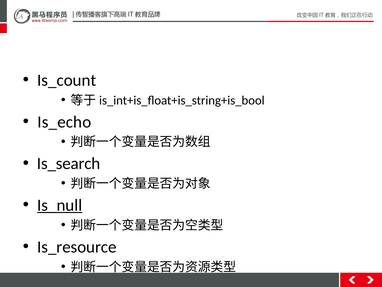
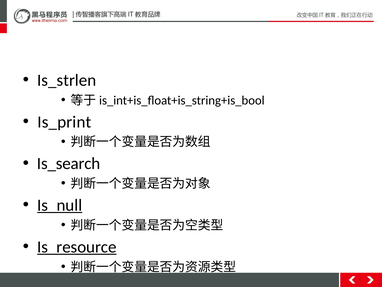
Is_count: Is_count -> Is_strlen (67, 80)
Is_echo: Is_echo -> Is_print (64, 122)
Is_resource underline: none -> present (77, 247)
